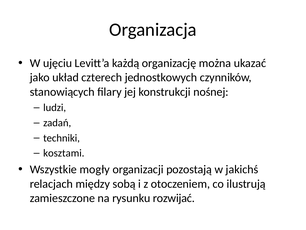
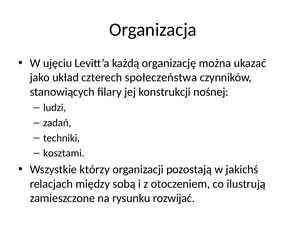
jednostkowych: jednostkowych -> społeczeństwa (161, 77)
mogły: mogły -> którzy (95, 169)
